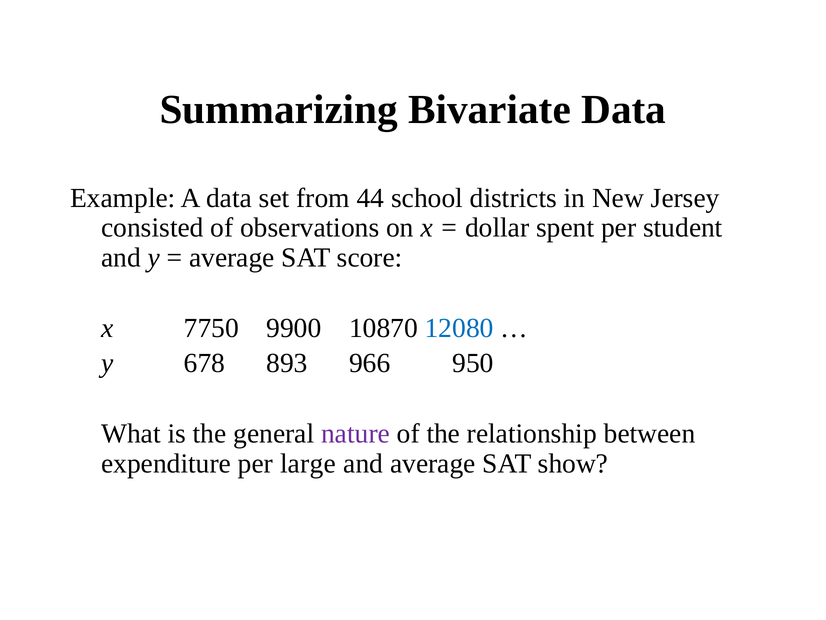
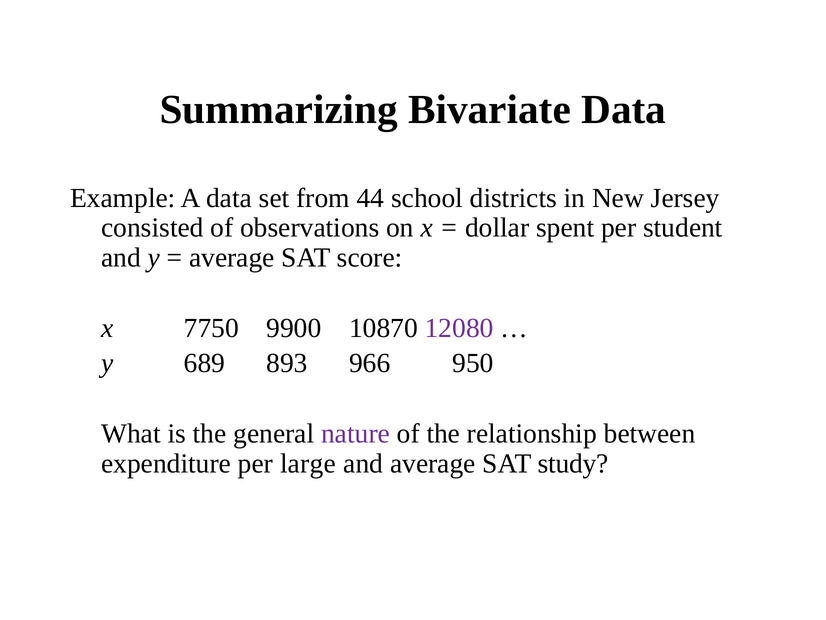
12080 colour: blue -> purple (459, 328)
678: 678 -> 689 (204, 363)
show: show -> study (573, 463)
